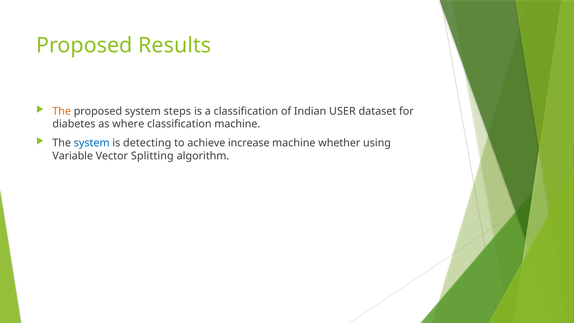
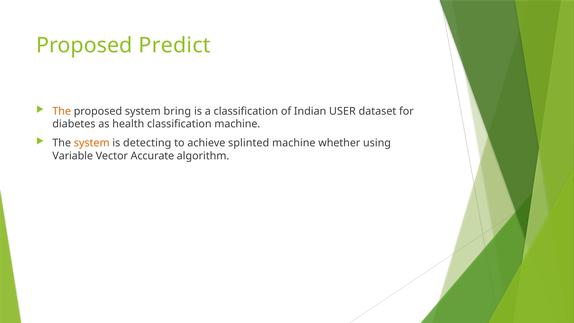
Results: Results -> Predict (175, 45)
steps: steps -> bring (177, 111)
where: where -> health (128, 124)
system colour: blue -> orange (92, 143)
increase: increase -> splinted (249, 143)
Splitting: Splitting -> Accurate (152, 156)
